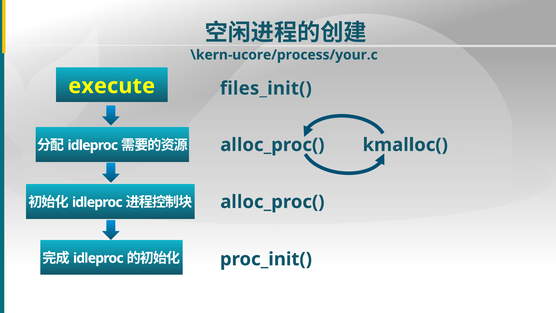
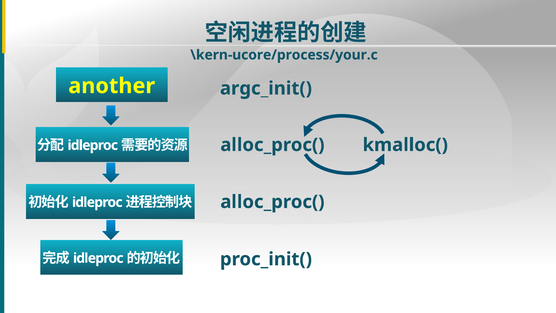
execute: execute -> another (112, 86)
files_init(: files_init( -> argc_init( (266, 88)
